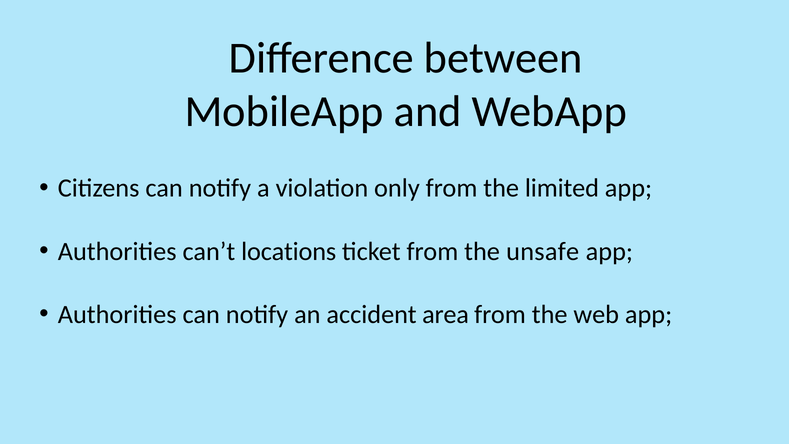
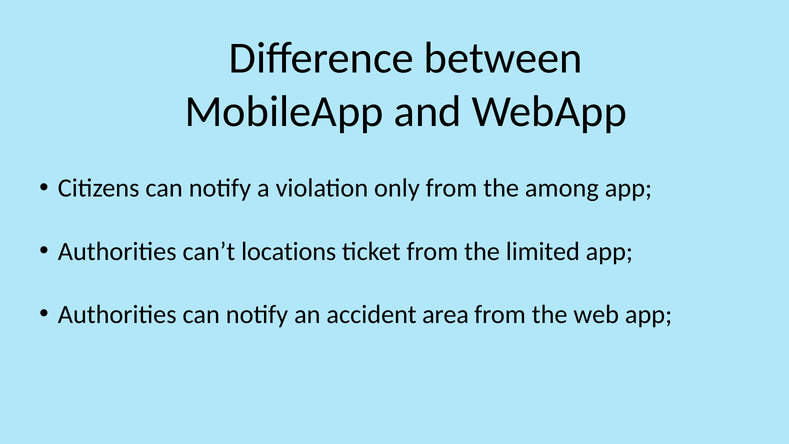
limited: limited -> among (562, 188)
unsafe: unsafe -> limited (543, 251)
